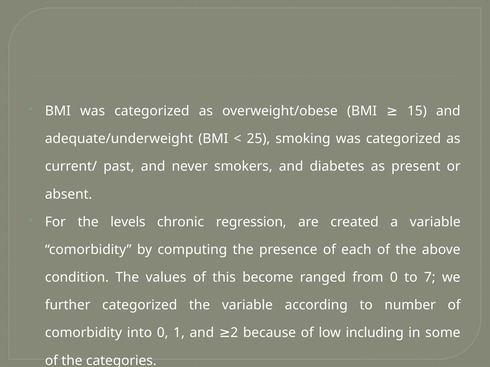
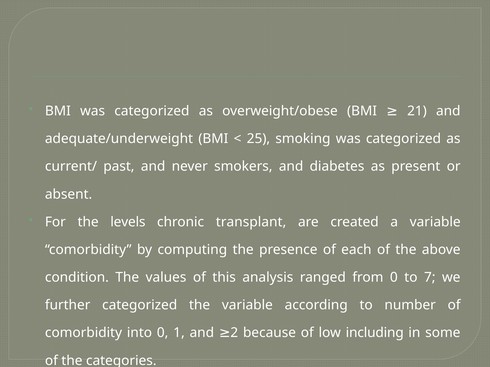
15: 15 -> 21 (417, 111)
regression: regression -> transplant (251, 222)
become: become -> analysis (268, 278)
